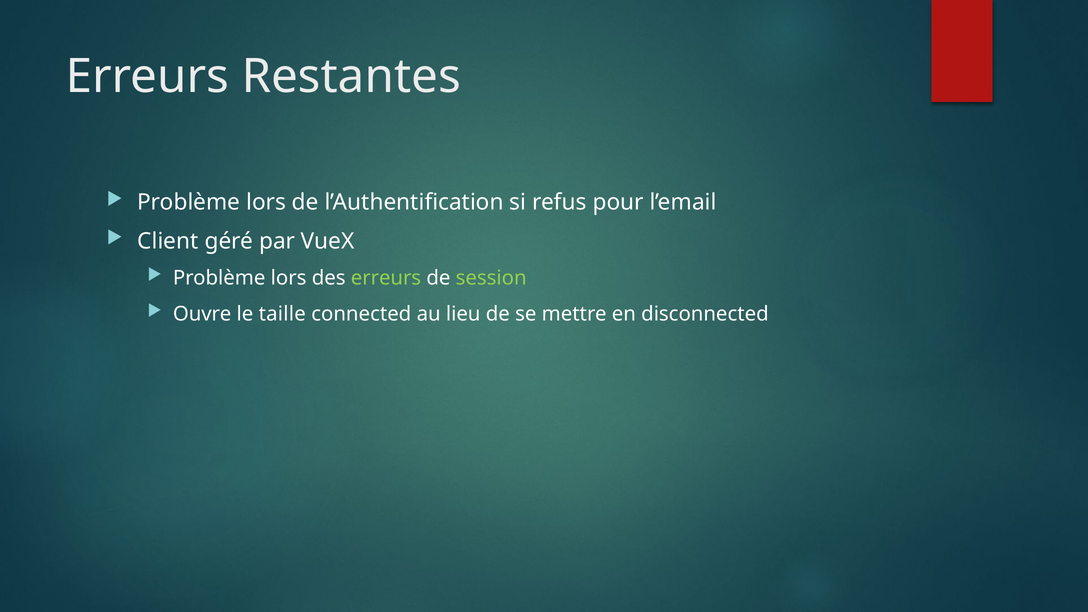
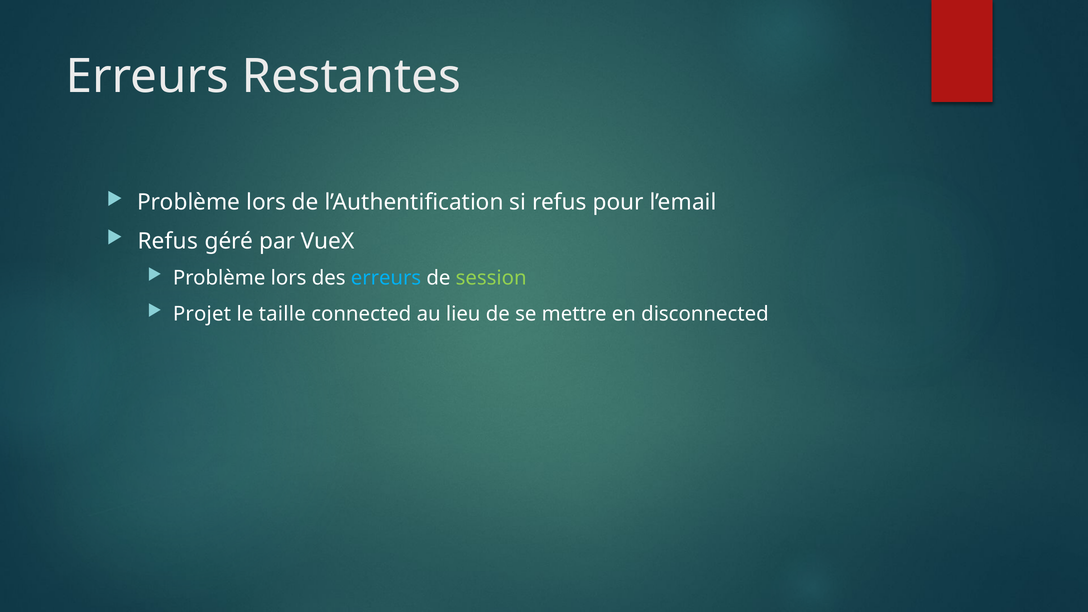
Client: Client -> Refus (168, 241)
erreurs colour: light green -> light blue (386, 278)
Ouvre: Ouvre -> Projet (202, 314)
